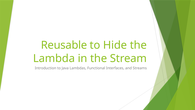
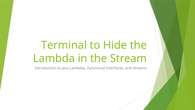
Reusable: Reusable -> Terminal (64, 45)
